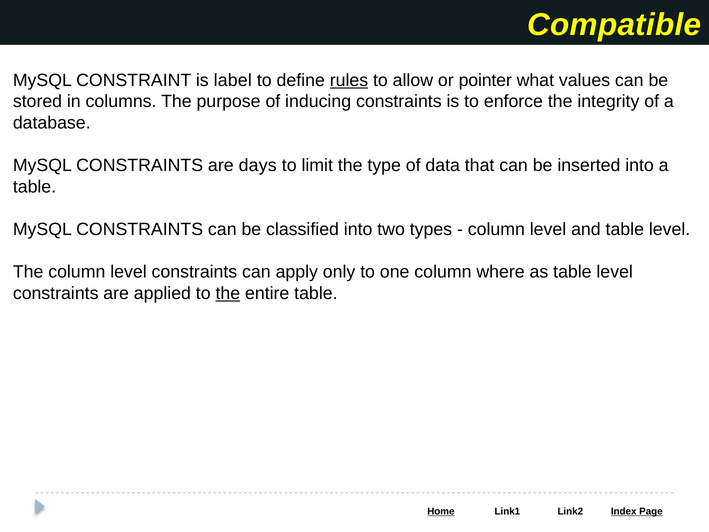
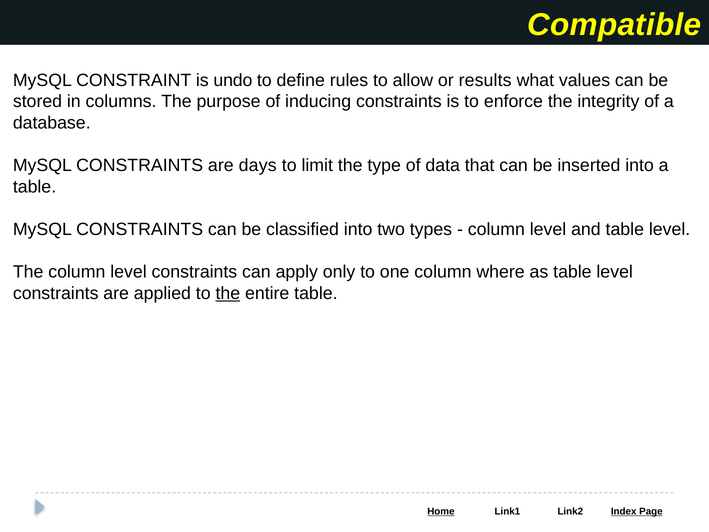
label: label -> undo (233, 80)
rules underline: present -> none (349, 80)
pointer: pointer -> results (485, 80)
